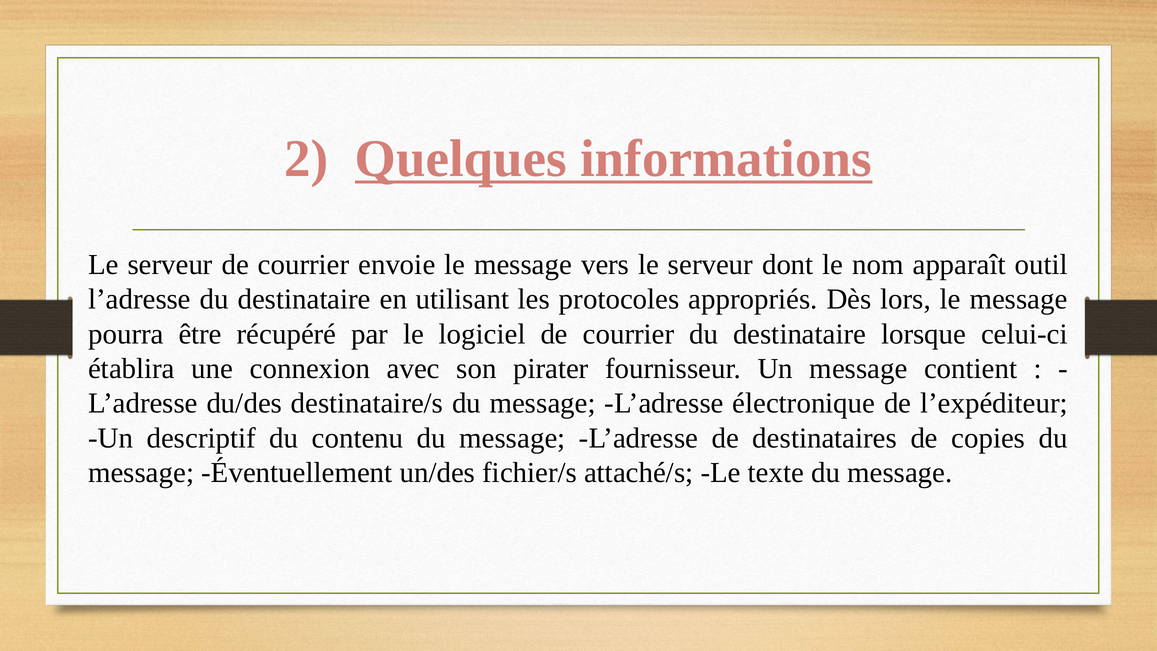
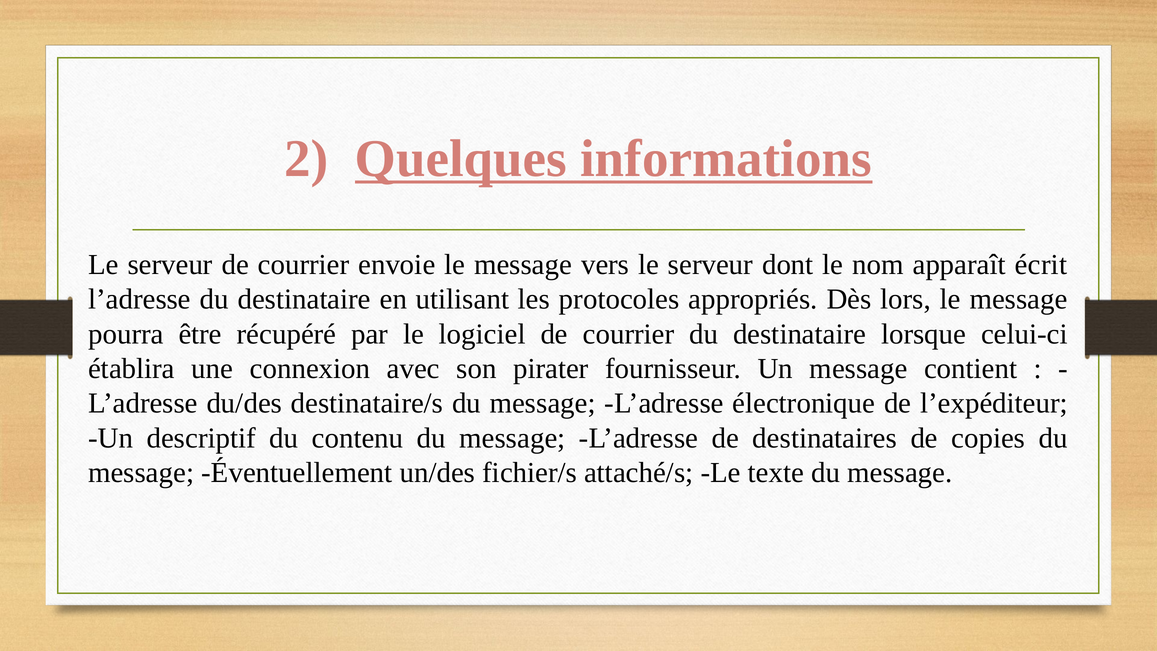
outil: outil -> écrit (1041, 264)
